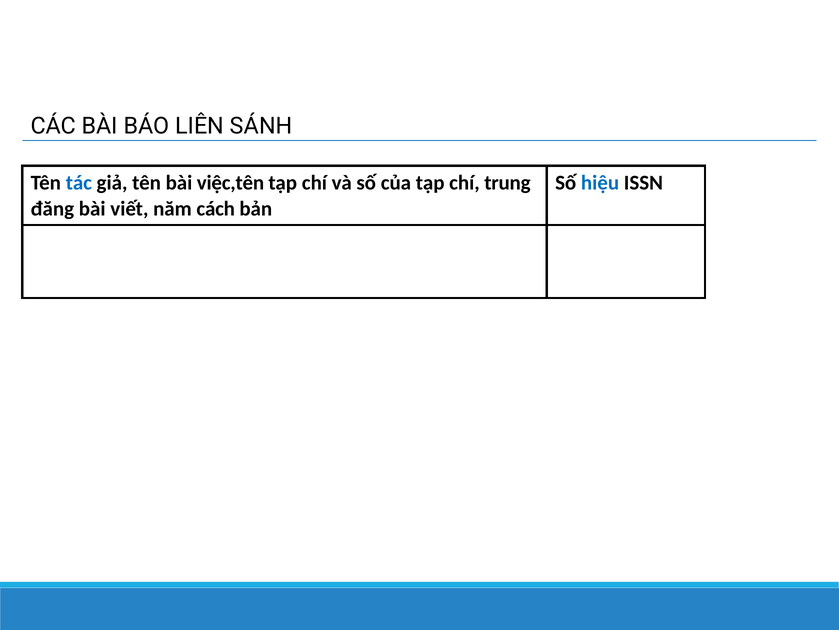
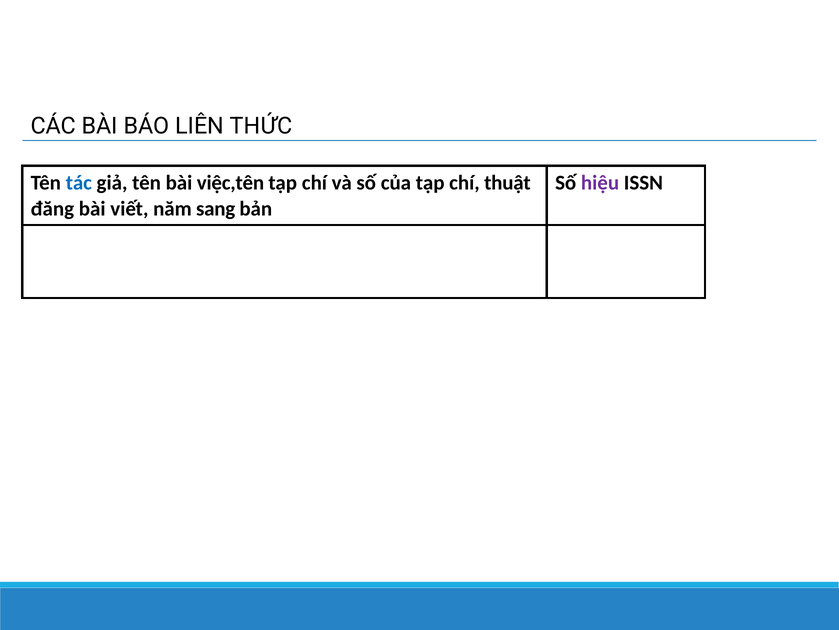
SÁNH: SÁNH -> THỨC (261, 126)
trung: trung -> thuật (507, 183)
hiệu colour: blue -> purple (600, 183)
cách: cách -> sang (216, 208)
